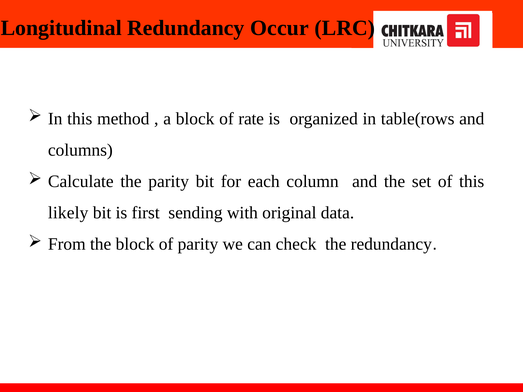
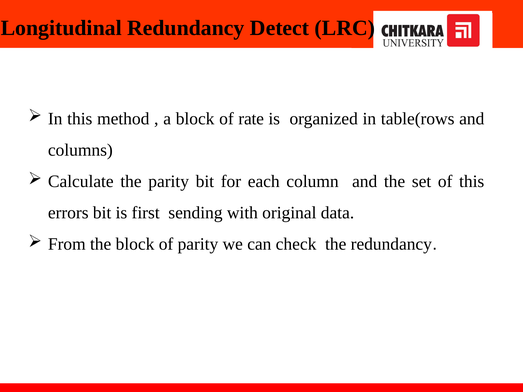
Occur: Occur -> Detect (280, 28)
likely: likely -> errors (68, 213)
